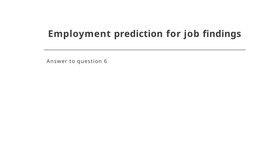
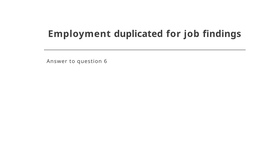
prediction: prediction -> duplicated (138, 34)
